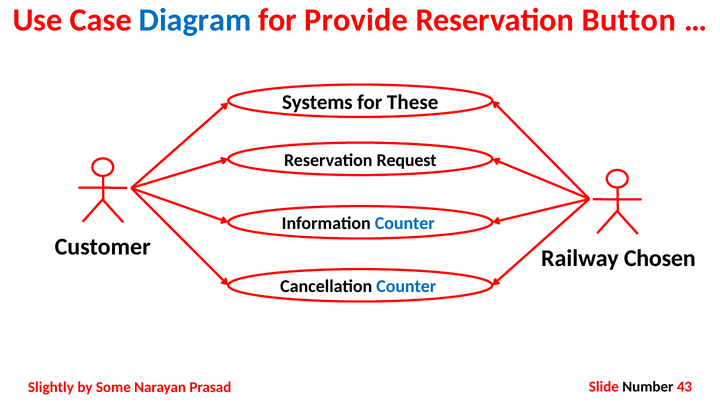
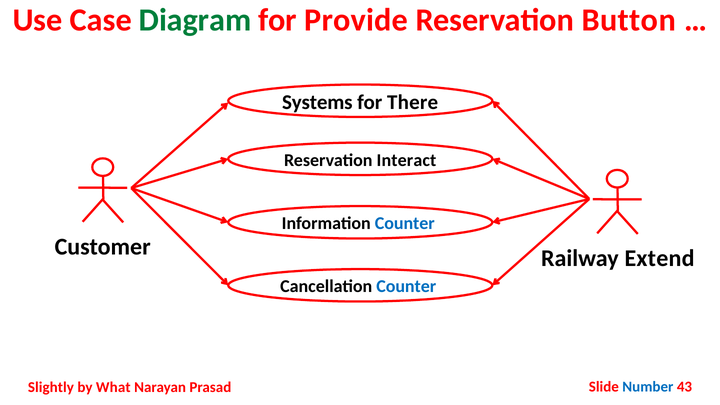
Diagram colour: blue -> green (195, 20)
These: These -> There (413, 102)
Request: Request -> Interact (406, 160)
Chosen: Chosen -> Extend (660, 259)
Some: Some -> What (113, 387)
Number colour: black -> blue (648, 387)
